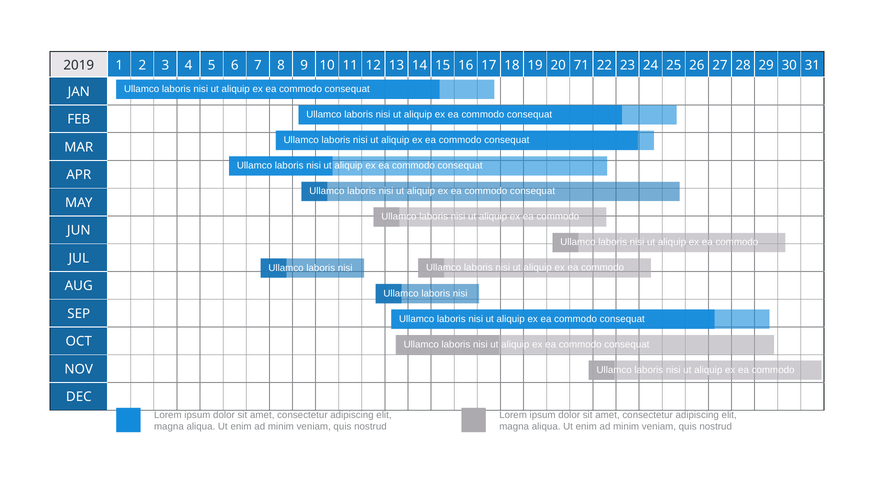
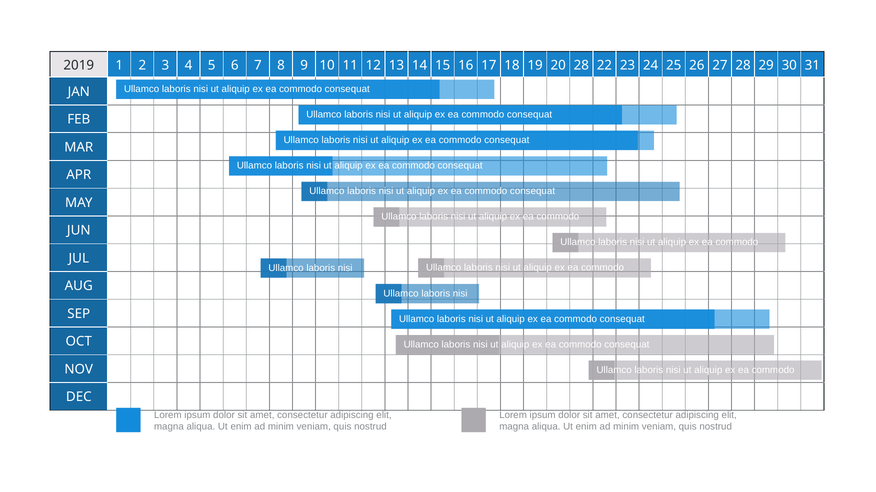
20 71: 71 -> 28 (581, 65)
